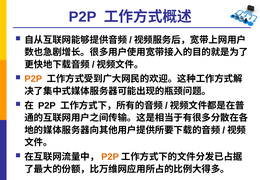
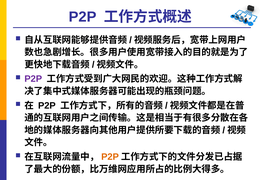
P2P colour: orange -> purple (33, 79)
